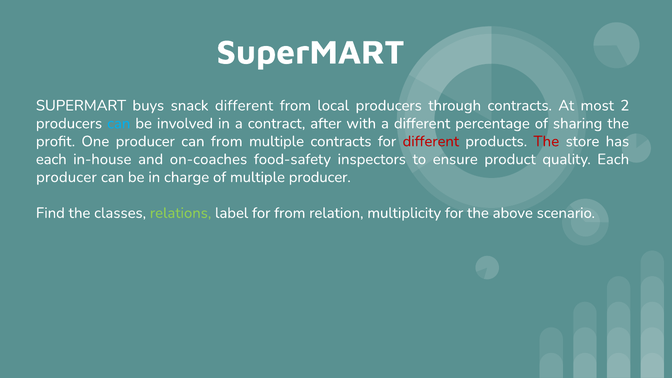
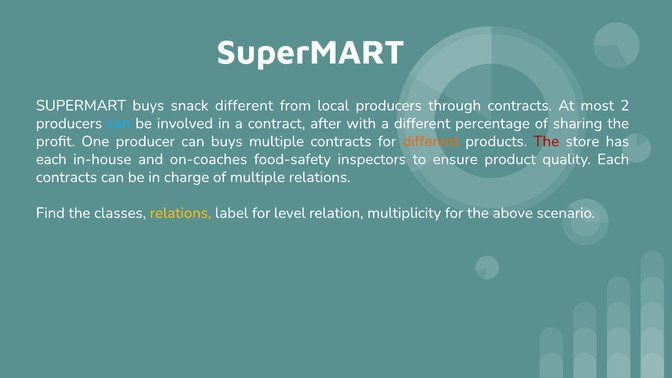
can from: from -> buys (227, 141)
different colour: red -> orange (431, 141)
producer: producer -> contracts (67, 177)
multiple producer: producer -> relations (320, 177)
relations colour: light green -> yellow (181, 213)
for from: from -> level (290, 213)
